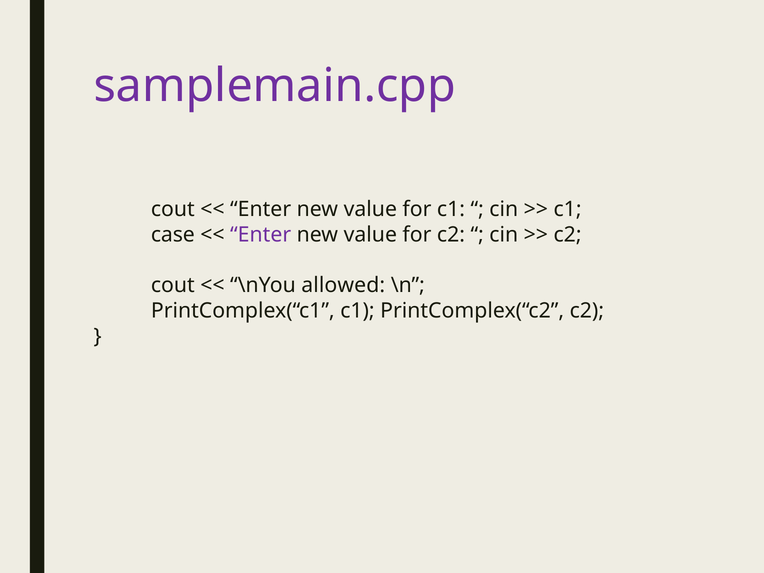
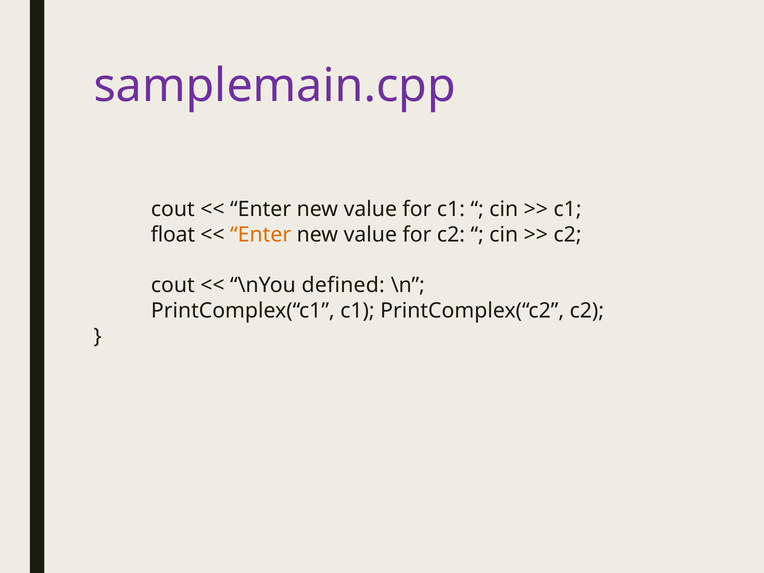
case: case -> float (173, 235)
Enter colour: purple -> orange (261, 235)
allowed: allowed -> defined (343, 285)
